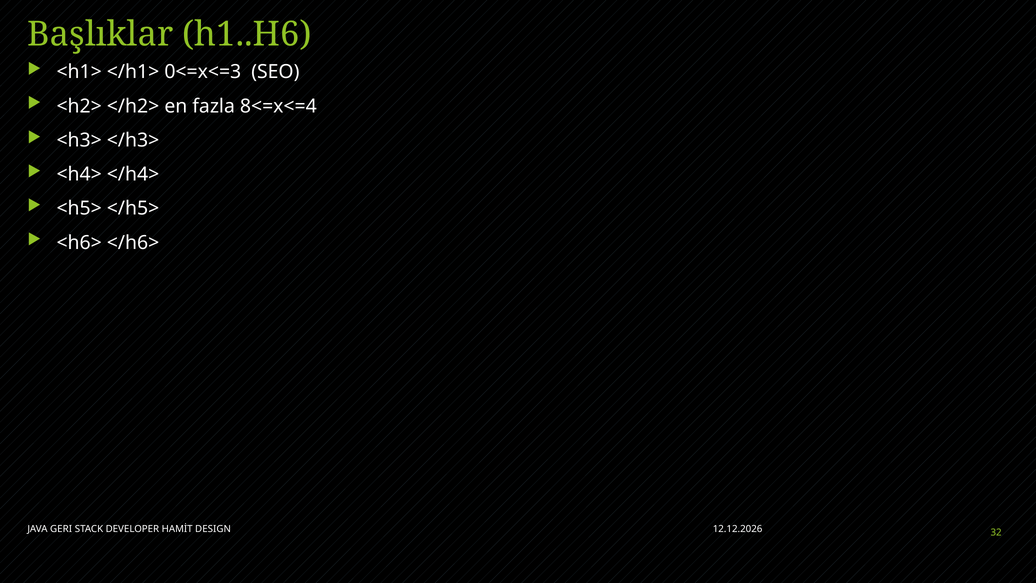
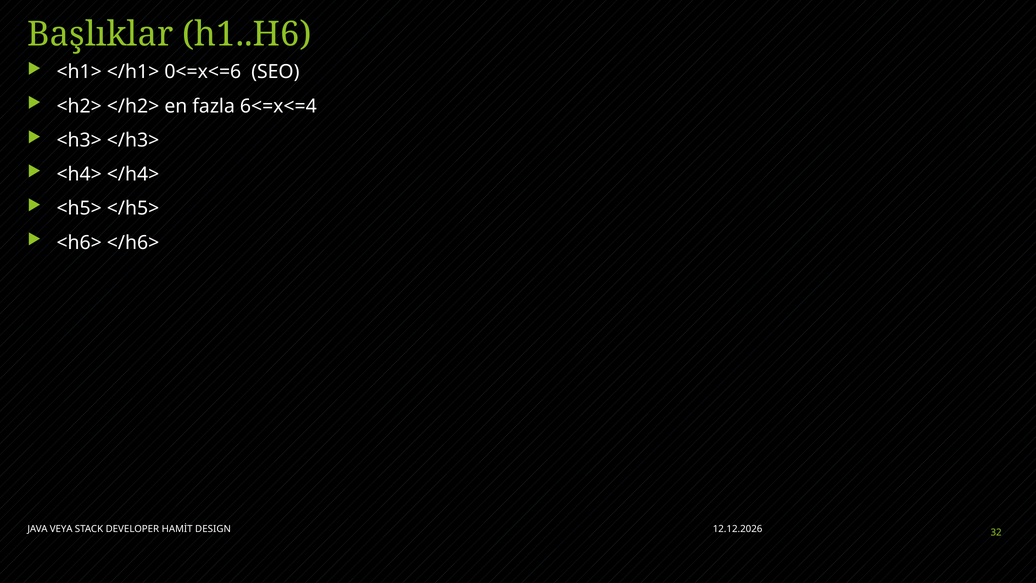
0<=x<=3: 0<=x<=3 -> 0<=x<=6 (203, 72)
8<=x<=4: 8<=x<=4 -> 6<=x<=4 (278, 106)
GERI: GERI -> VEYA (61, 529)
